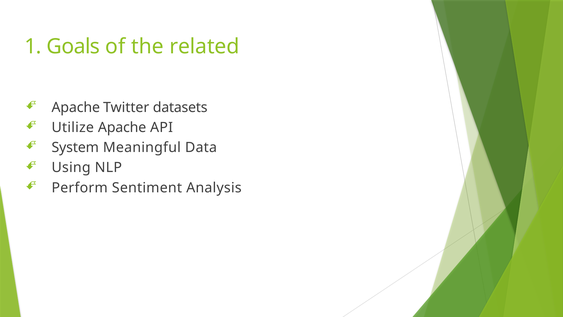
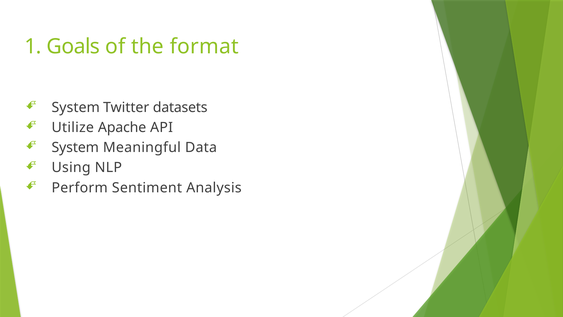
related: related -> format (204, 46)
Apache: Apache -> System (76, 107)
